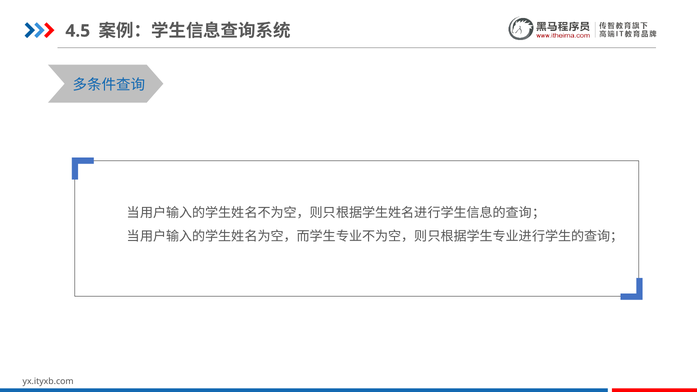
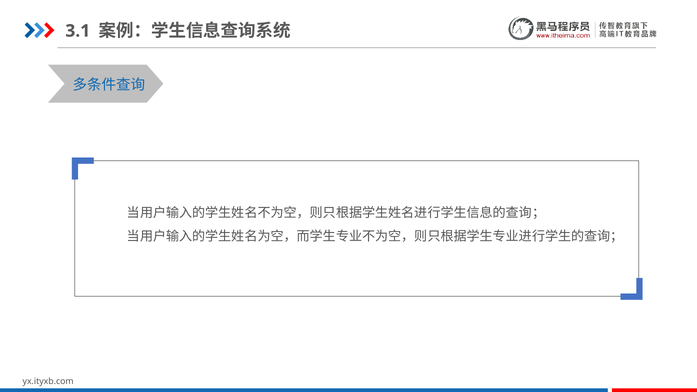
4.5: 4.5 -> 3.1 (78, 31)
